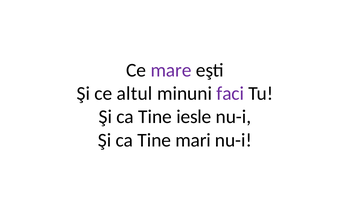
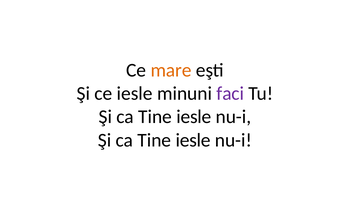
mare colour: purple -> orange (171, 70)
ce altul: altul -> iesle (135, 93)
mari: mari -> iesle (193, 140)
